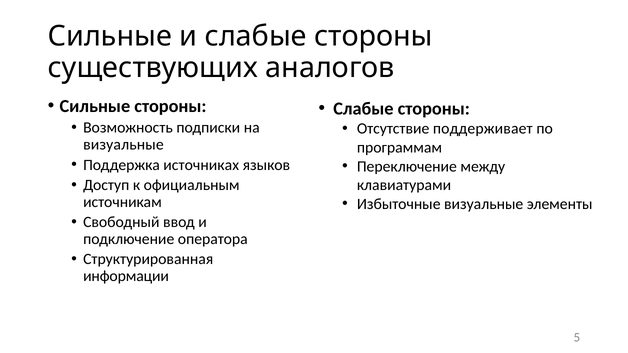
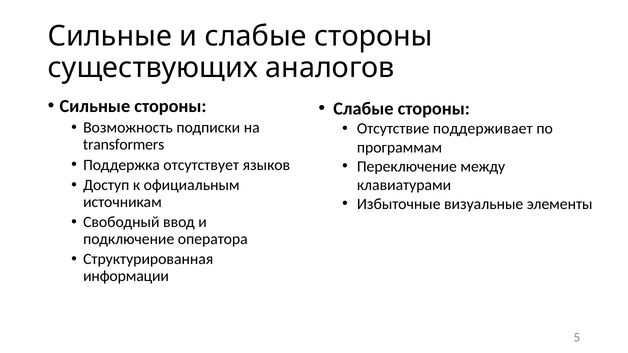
визуальные: визуальные -> transformers (124, 145)
источниках: источниках -> отсутствует (201, 165)
